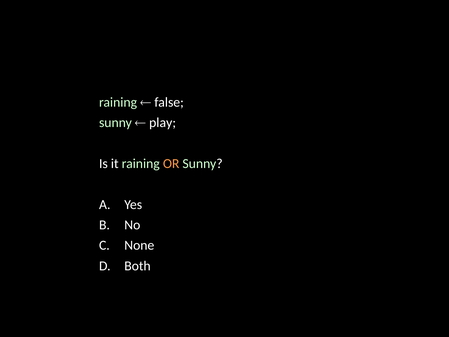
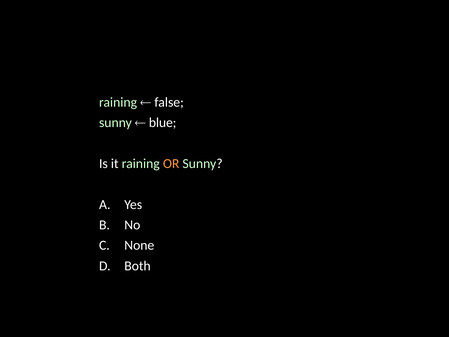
play: play -> blue (163, 123)
